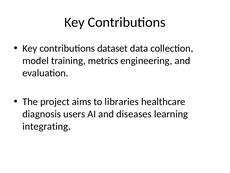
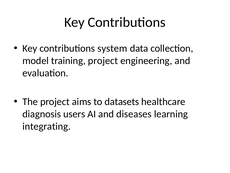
dataset: dataset -> system (112, 48)
training metrics: metrics -> project (103, 61)
libraries: libraries -> datasets (122, 101)
